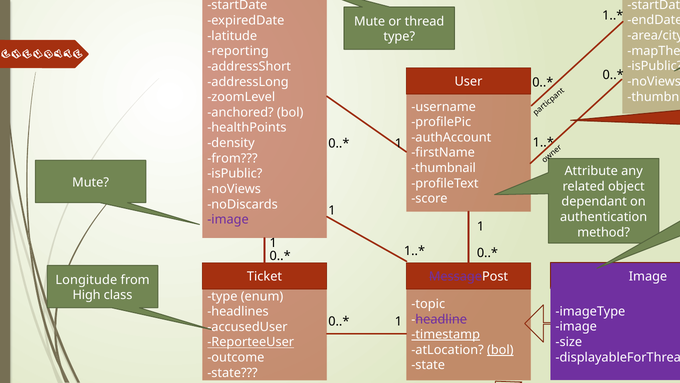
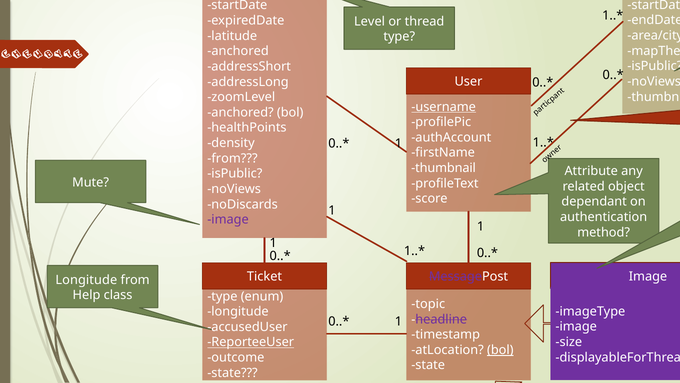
Mute: Mute -> Level (370, 21)
reporting: reporting -> anchored (238, 51)
username underline: none -> present (444, 107)
High: High -> Help (86, 295)
headlines: headlines -> longitude (238, 311)
timestamp underline: present -> none (446, 334)
